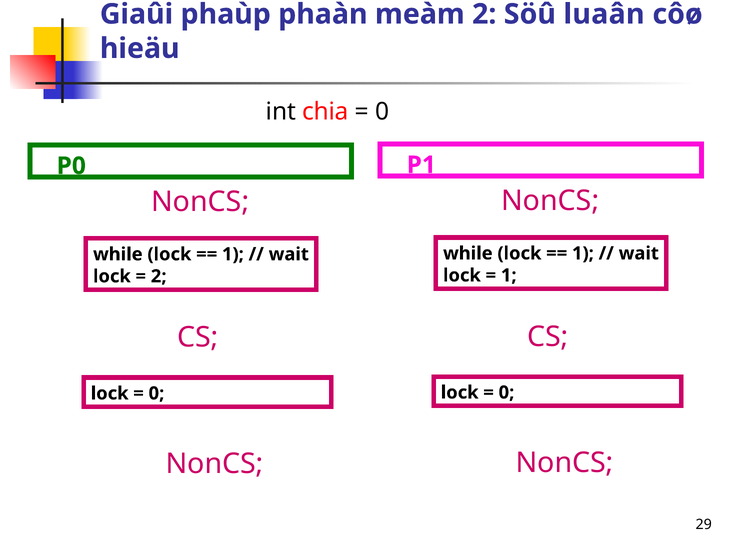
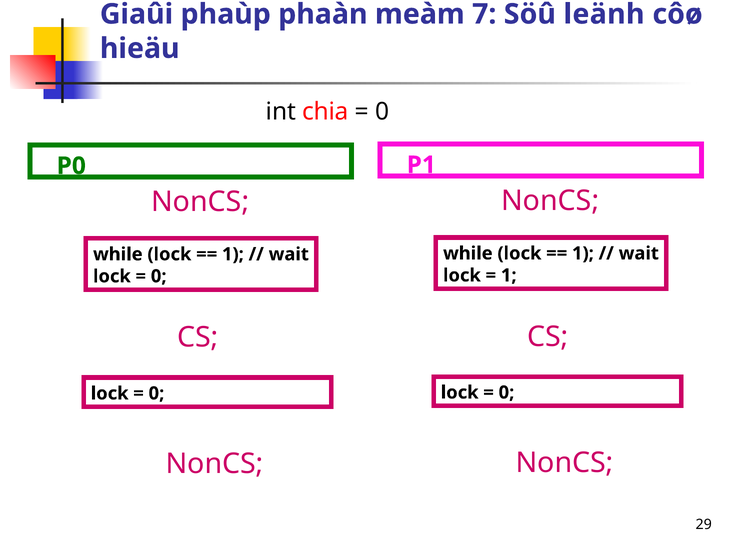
meàm 2: 2 -> 7 (484, 14)
luaân: luaân -> leänh (604, 14)
2: 2 -> 0 (159, 276)
